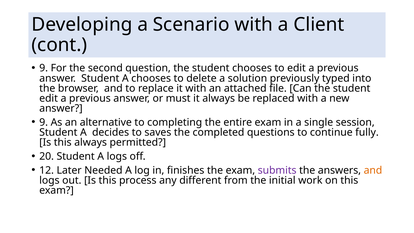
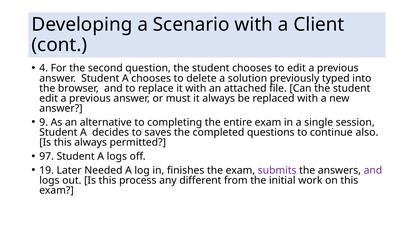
9: 9 -> 4 (44, 68)
fully: fully -> also (367, 132)
20: 20 -> 97 (47, 156)
12: 12 -> 19 (47, 170)
and colour: orange -> purple (373, 170)
